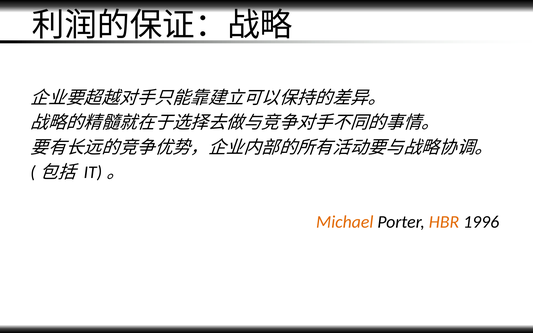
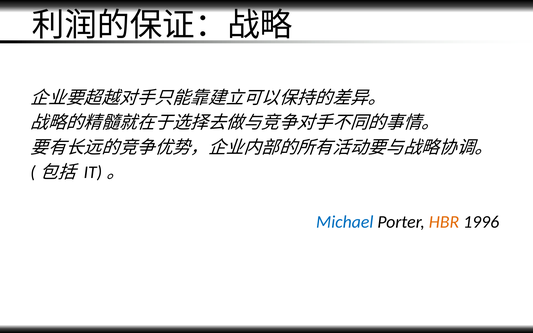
Michael colour: orange -> blue (345, 222)
